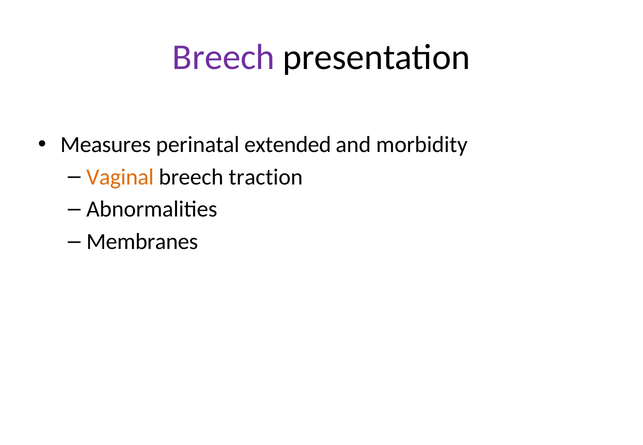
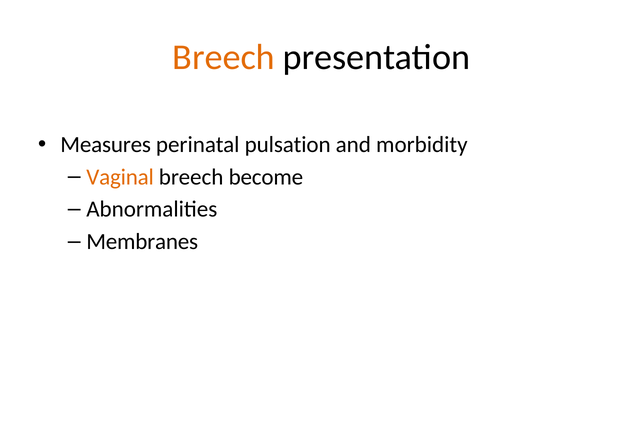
Breech colour: purple -> orange (224, 57)
extended: extended -> pulsation (288, 145)
traction: traction -> become (266, 177)
